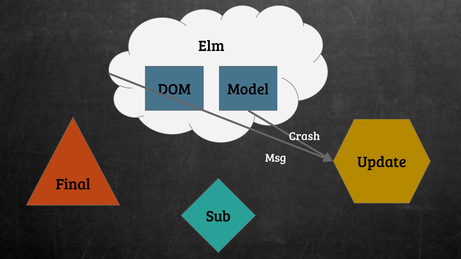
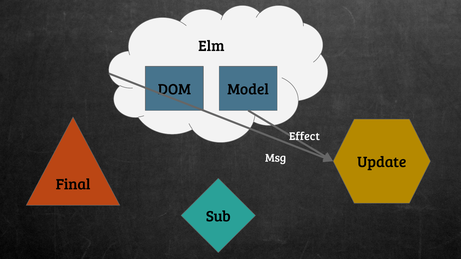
Crash: Crash -> Effect (304, 137)
